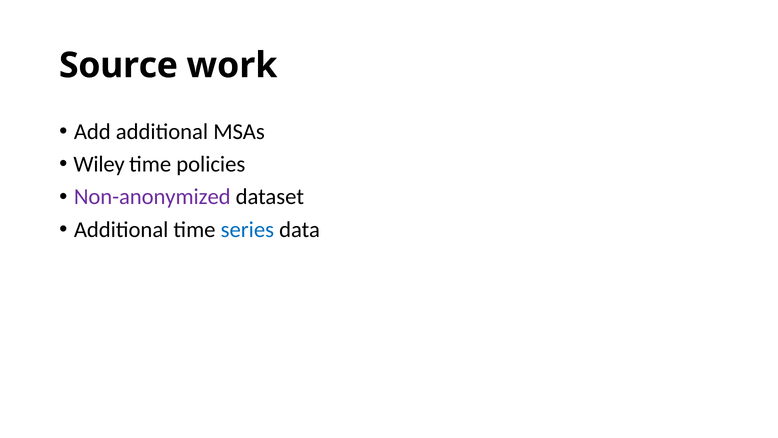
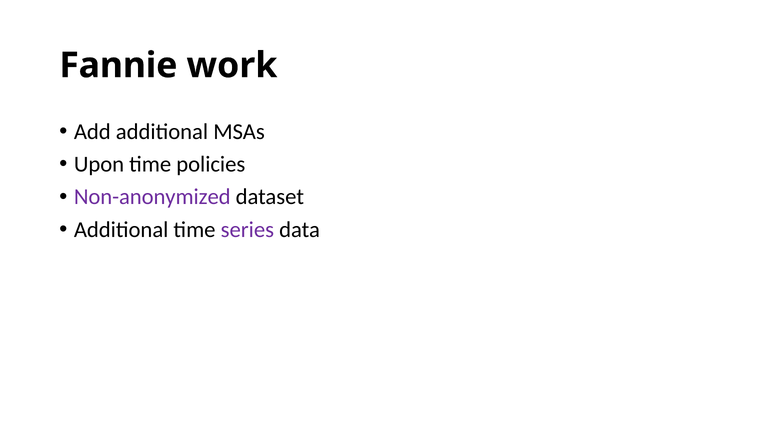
Source: Source -> Fannie (118, 65)
Wiley: Wiley -> Upon (99, 164)
series colour: blue -> purple (247, 229)
